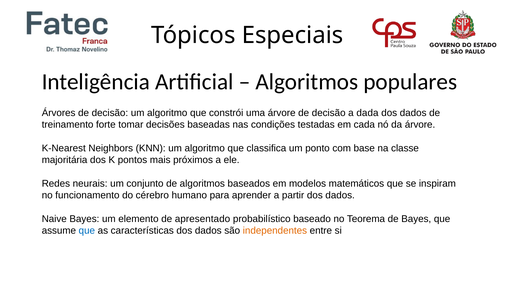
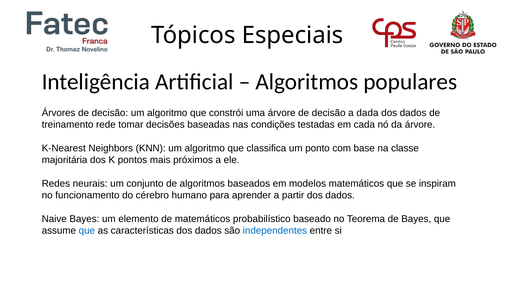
forte: forte -> rede (106, 125)
de apresentado: apresentado -> matemáticos (203, 219)
independentes colour: orange -> blue (275, 230)
